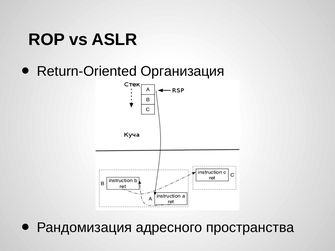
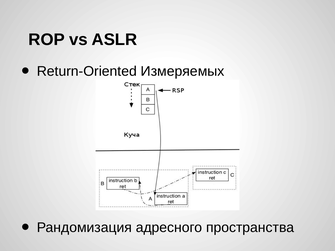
Организация: Организация -> Измеряемых (183, 71)
